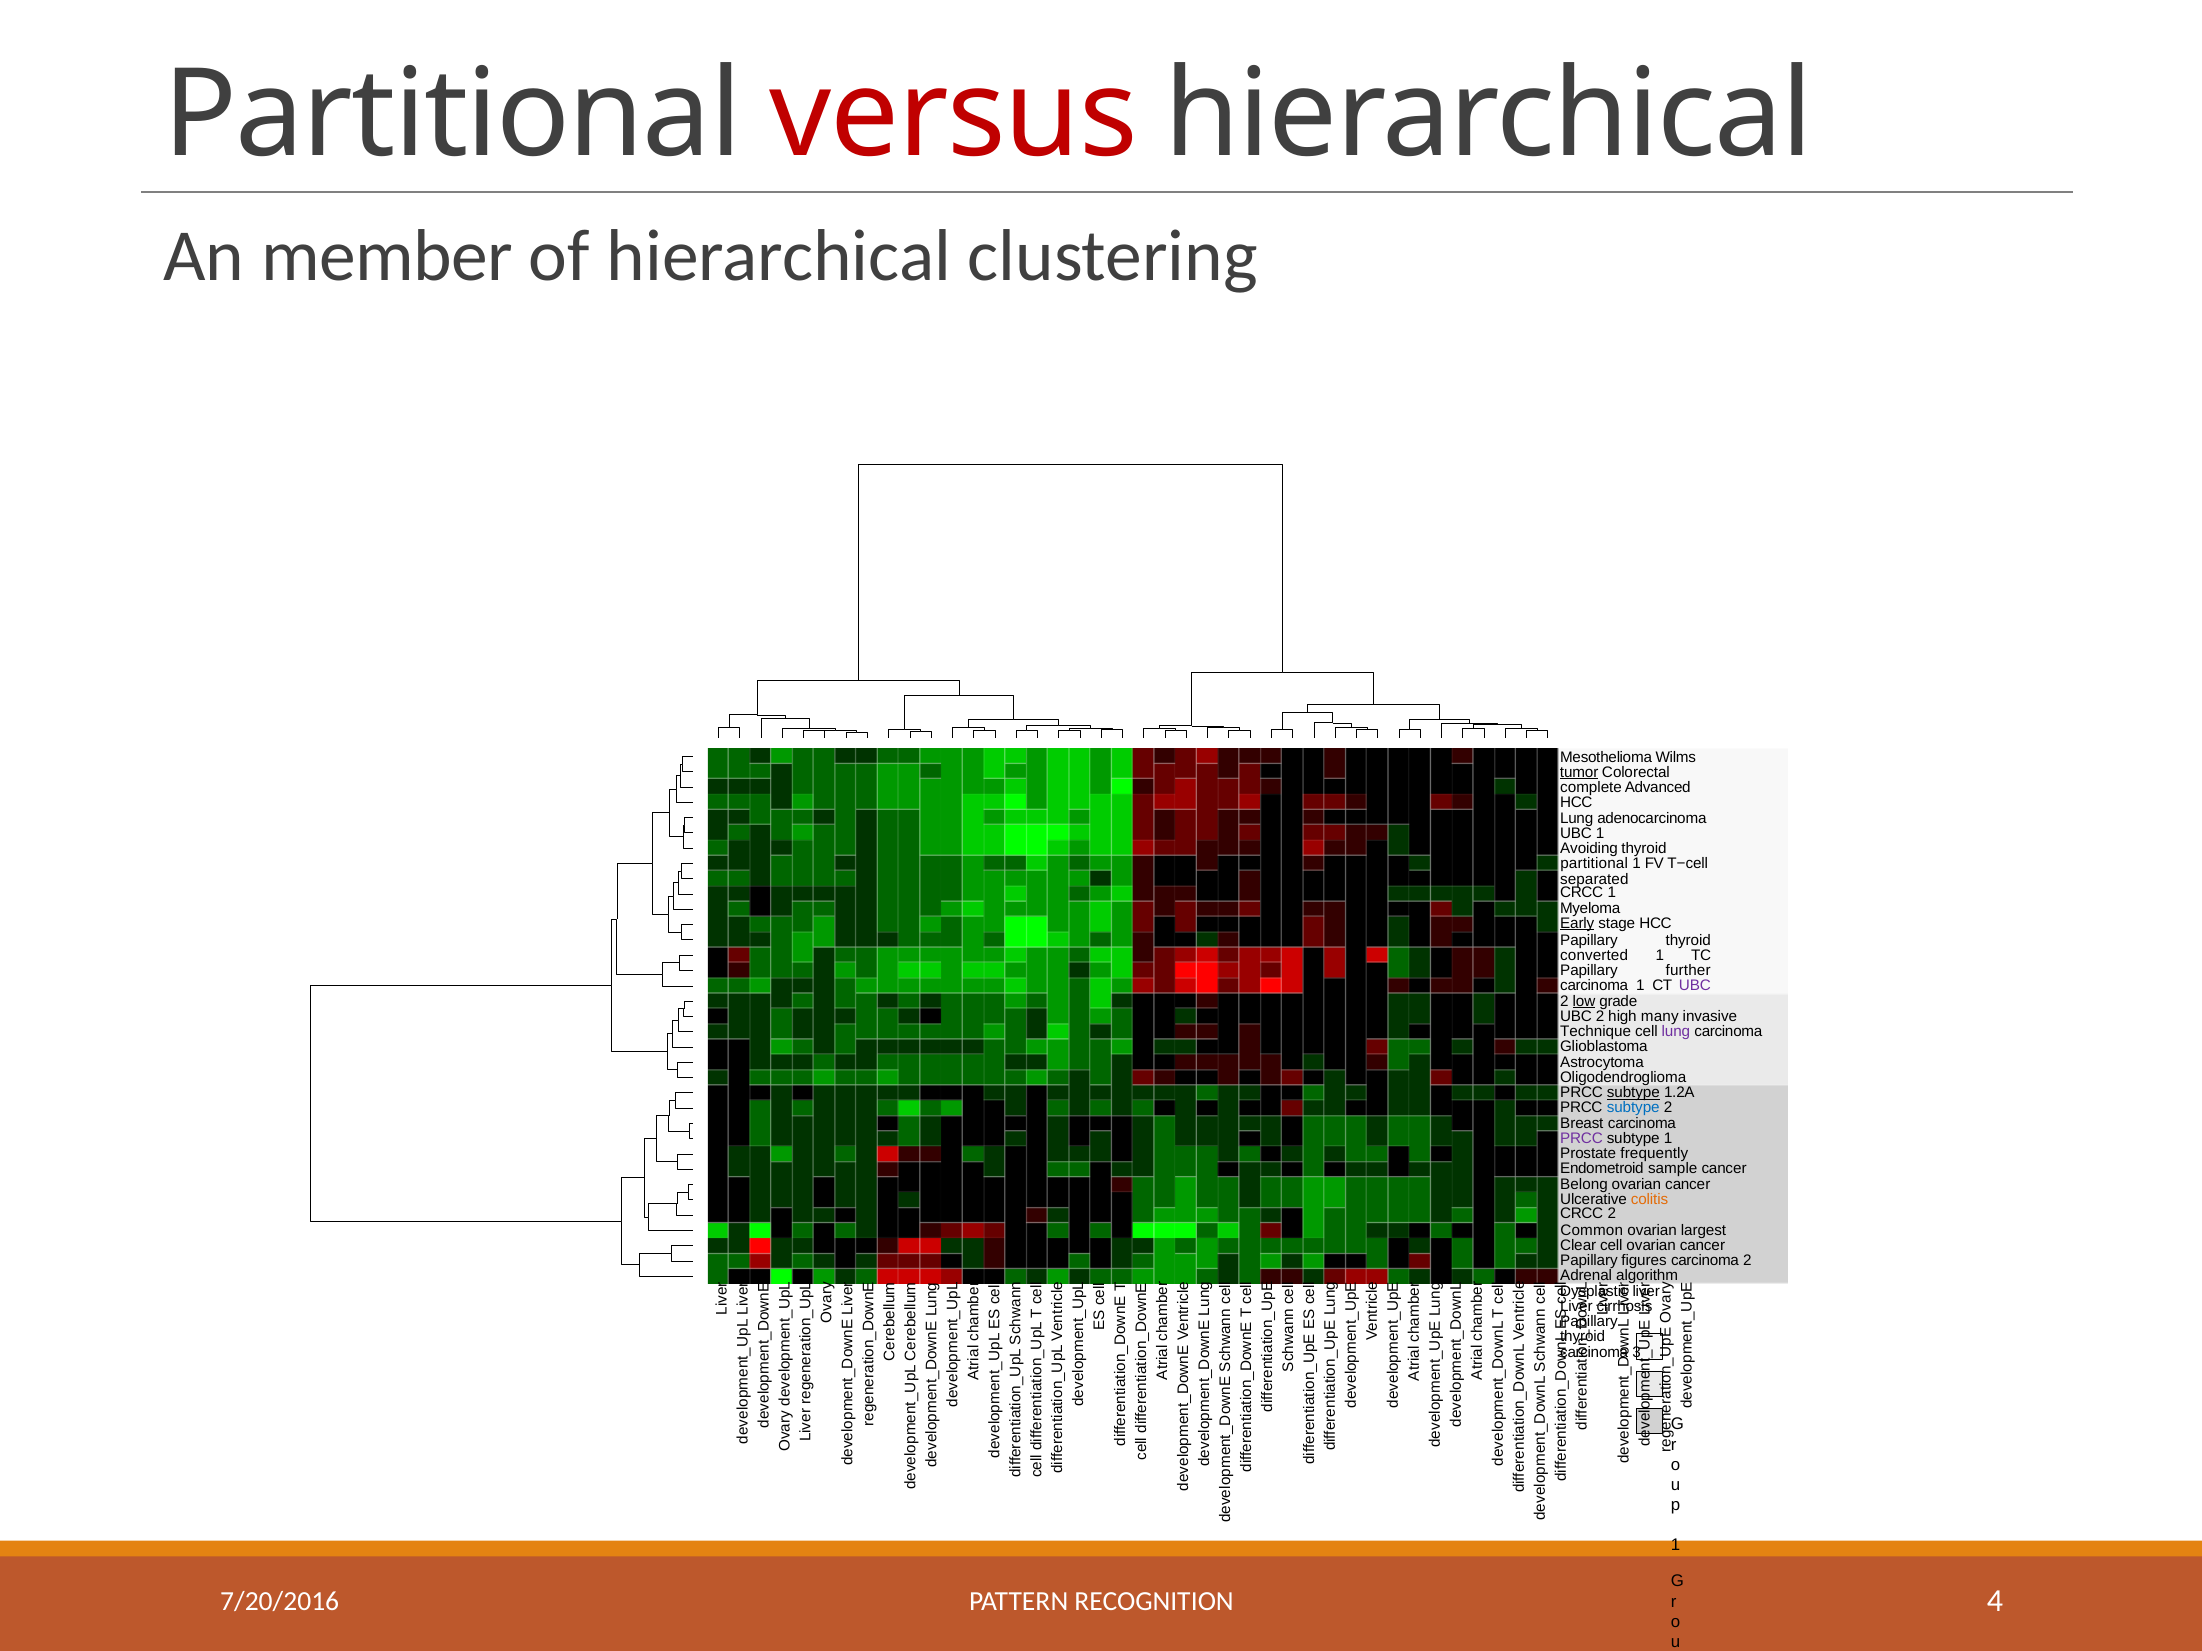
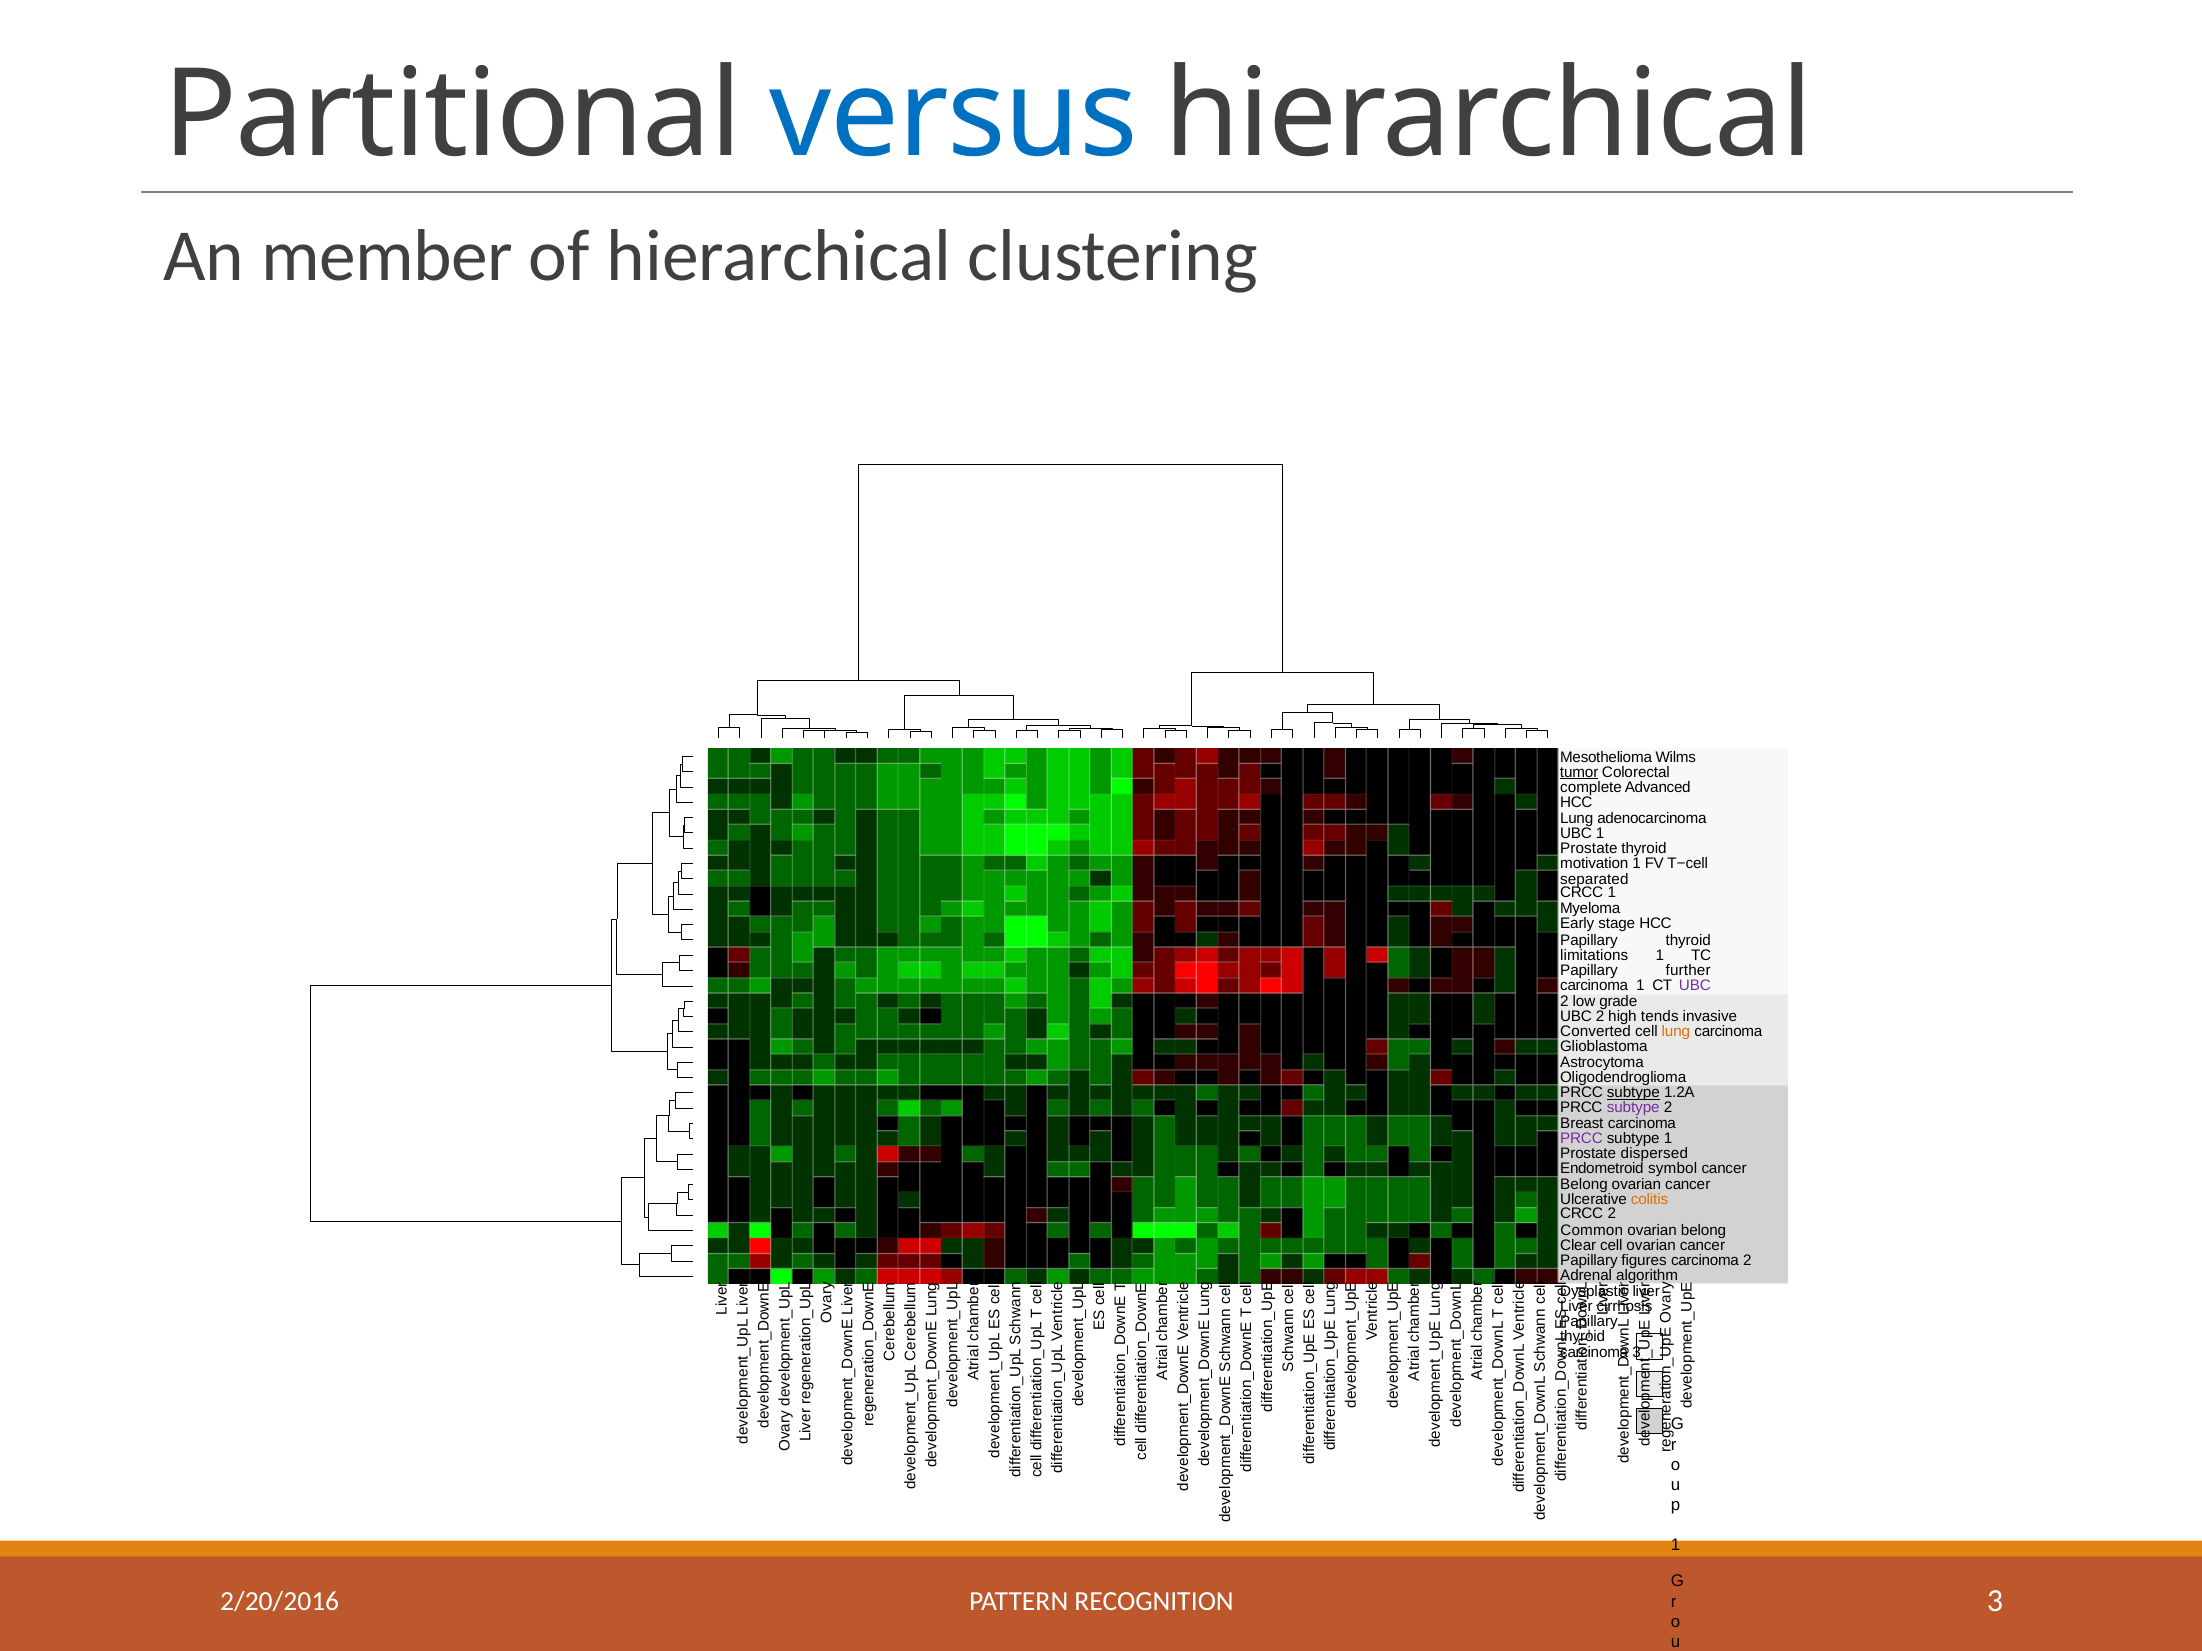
versus colour: red -> blue (954, 115)
Avoiding: Avoiding -> Prostate (1589, 849)
partitional: partitional -> motivation (1594, 864)
Early underline: present -> none (1577, 924)
converted: converted -> limitations (1594, 956)
low underline: present -> none (1584, 1001)
many: many -> tends (1660, 1017)
Technique: Technique -> Converted (1596, 1032)
lung colour: purple -> orange (1676, 1032)
subtype colour: blue -> purple (1633, 1108)
frequently: frequently -> dispersed (1654, 1154)
sample: sample -> symbol (1673, 1169)
ovarian largest: largest -> belong (1704, 1230)
7/20/2016: 7/20/2016 -> 2/20/2016 (280, 1601)
RECOGNITION 4: 4 -> 3 (1995, 1602)
